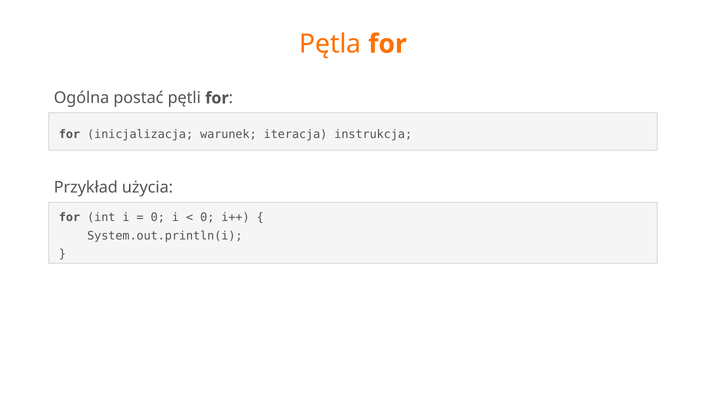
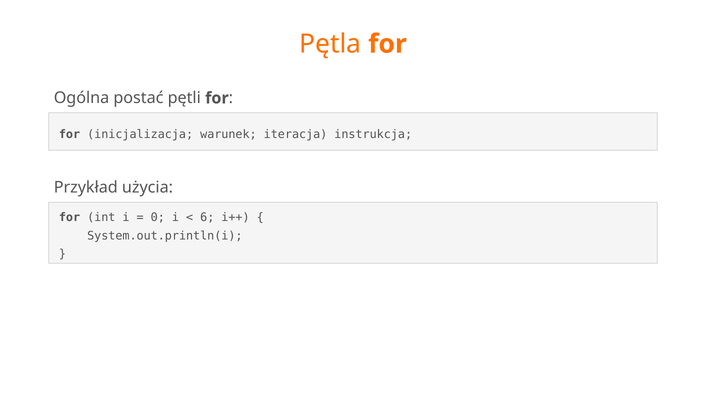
0: 0 -> 6 (207, 217)
